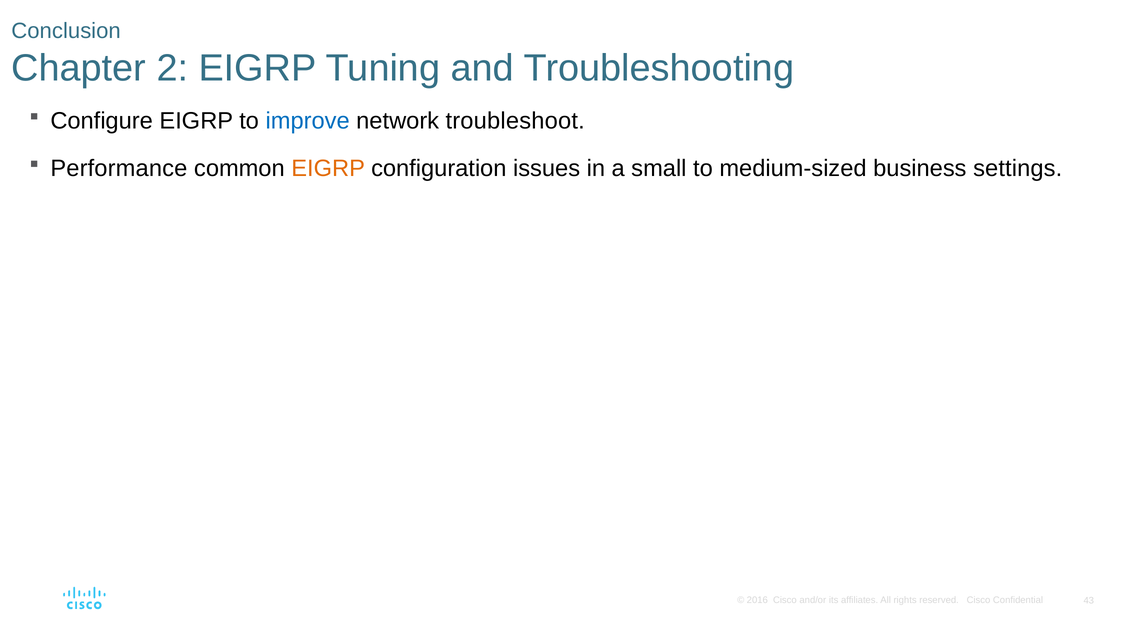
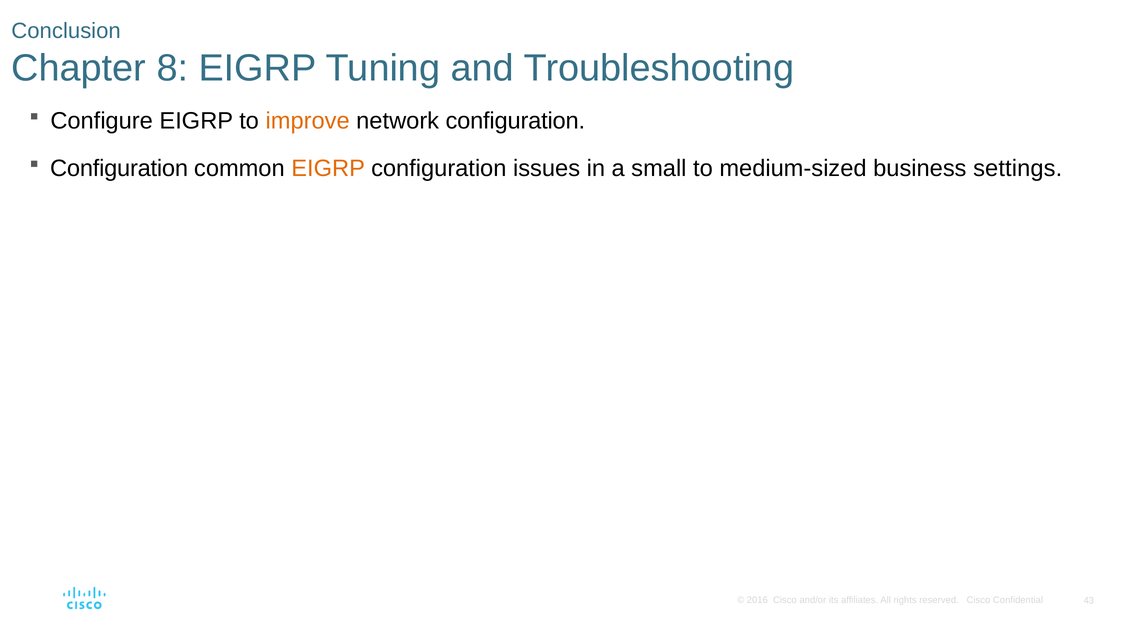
2: 2 -> 8 (172, 68)
improve colour: blue -> orange (308, 121)
network troubleshoot: troubleshoot -> configuration (515, 121)
Performance: Performance -> Configuration (119, 168)
